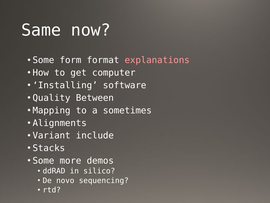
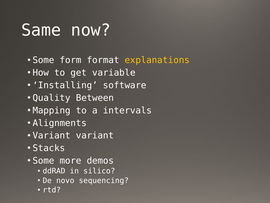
explanations colour: pink -> yellow (157, 60)
computer: computer -> variable (114, 73)
sometimes: sometimes -> intervals (127, 110)
Variant include: include -> variant (95, 135)
